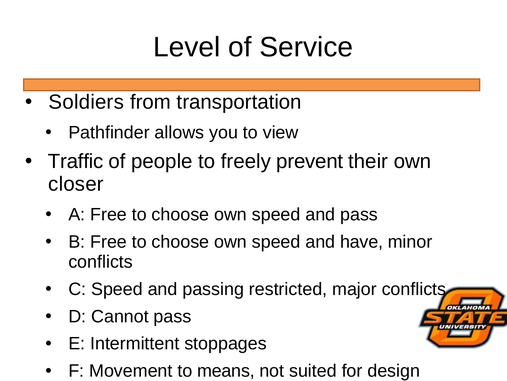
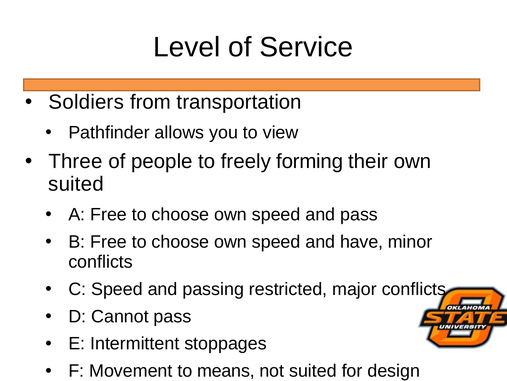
Traffic: Traffic -> Three (75, 161)
prevent: prevent -> forming (310, 161)
closer: closer -> suited (76, 184)
